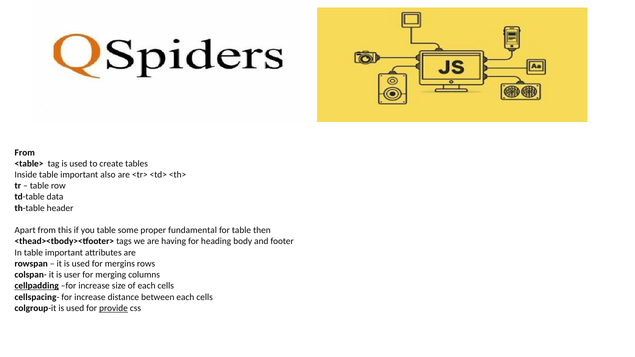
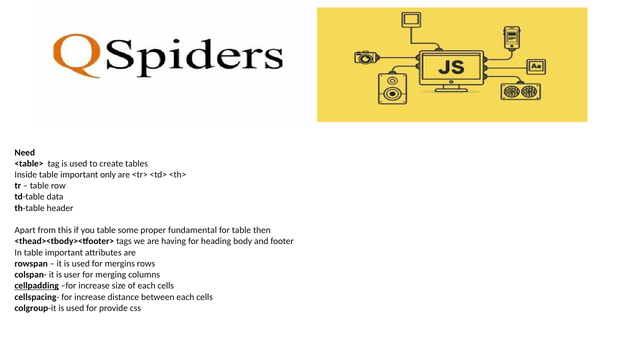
From: From -> Need (25, 153)
also: also -> only (108, 175)
provide underline: present -> none (113, 308)
